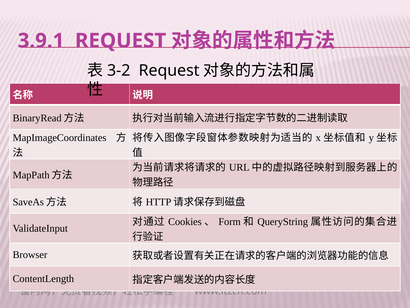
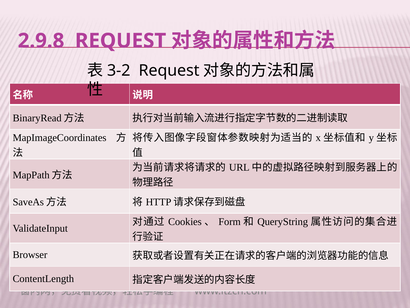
3.9.1: 3.9.1 -> 2.9.8 (41, 41)
